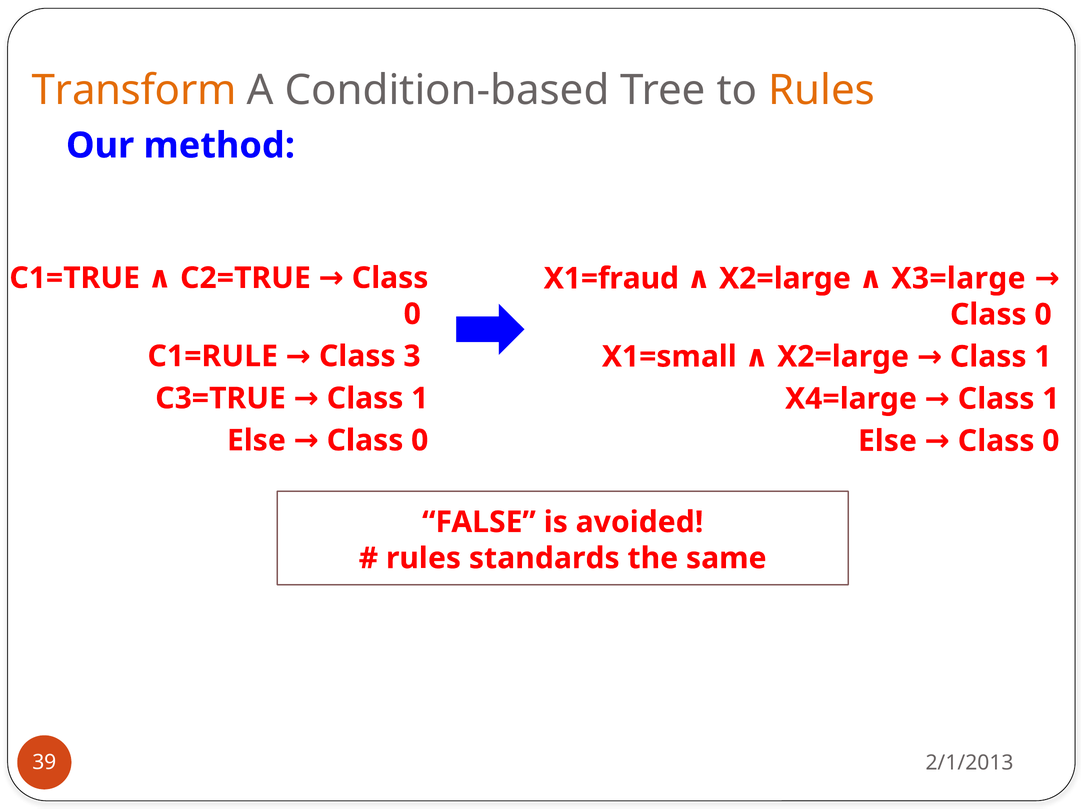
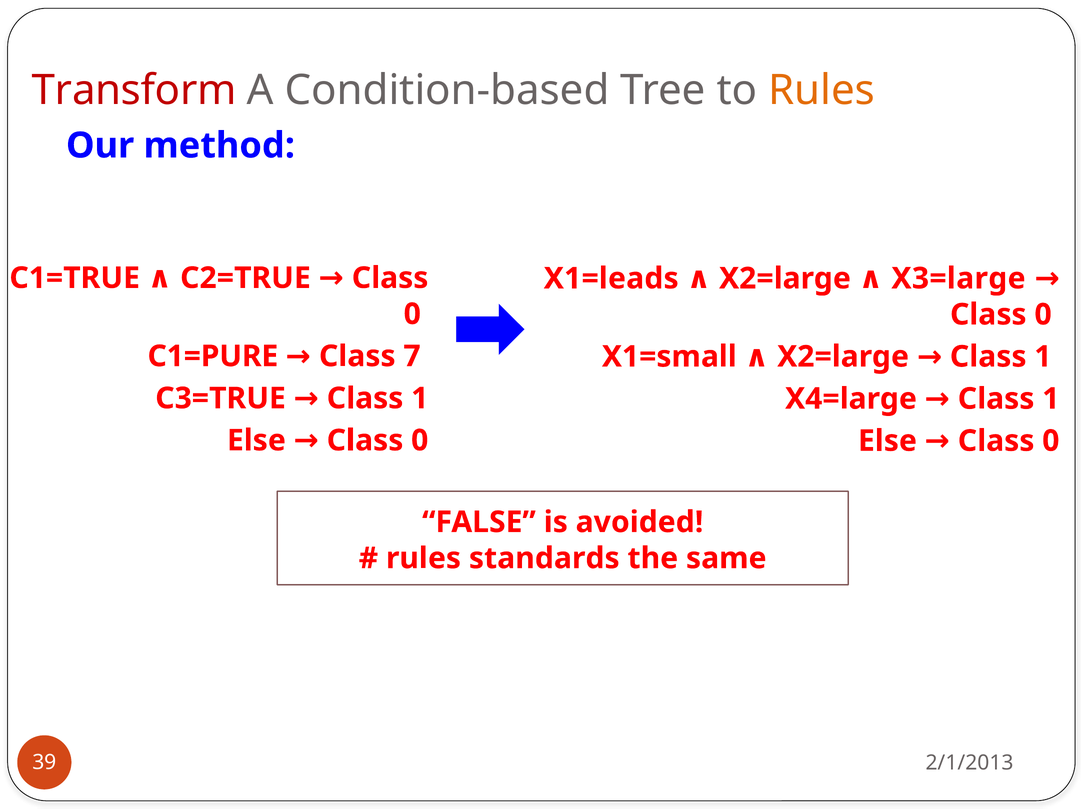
Transform colour: orange -> red (134, 90)
X1=fraud: X1=fraud -> X1=leads (611, 279)
C1=RULE: C1=RULE -> C1=PURE (213, 356)
3: 3 -> 7 (412, 356)
